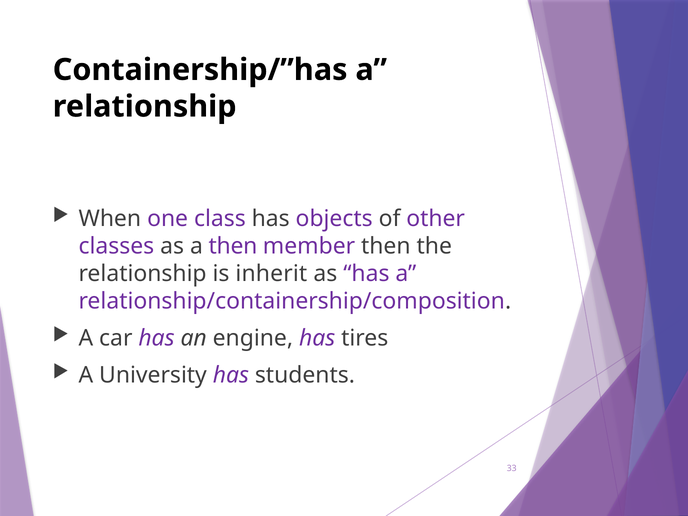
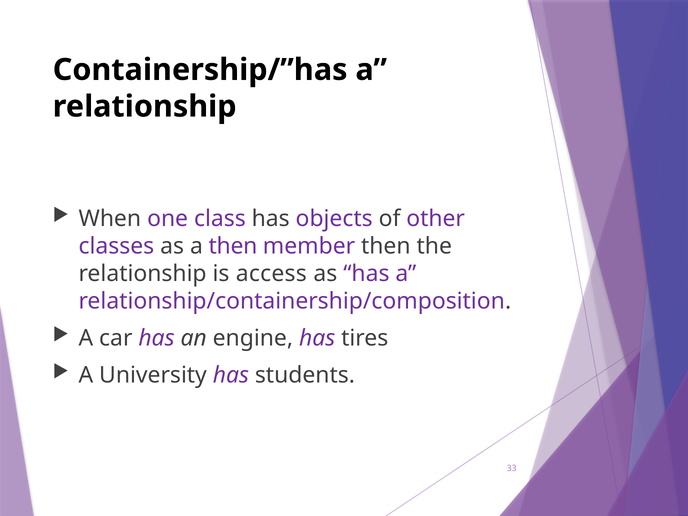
inherit: inherit -> access (271, 274)
